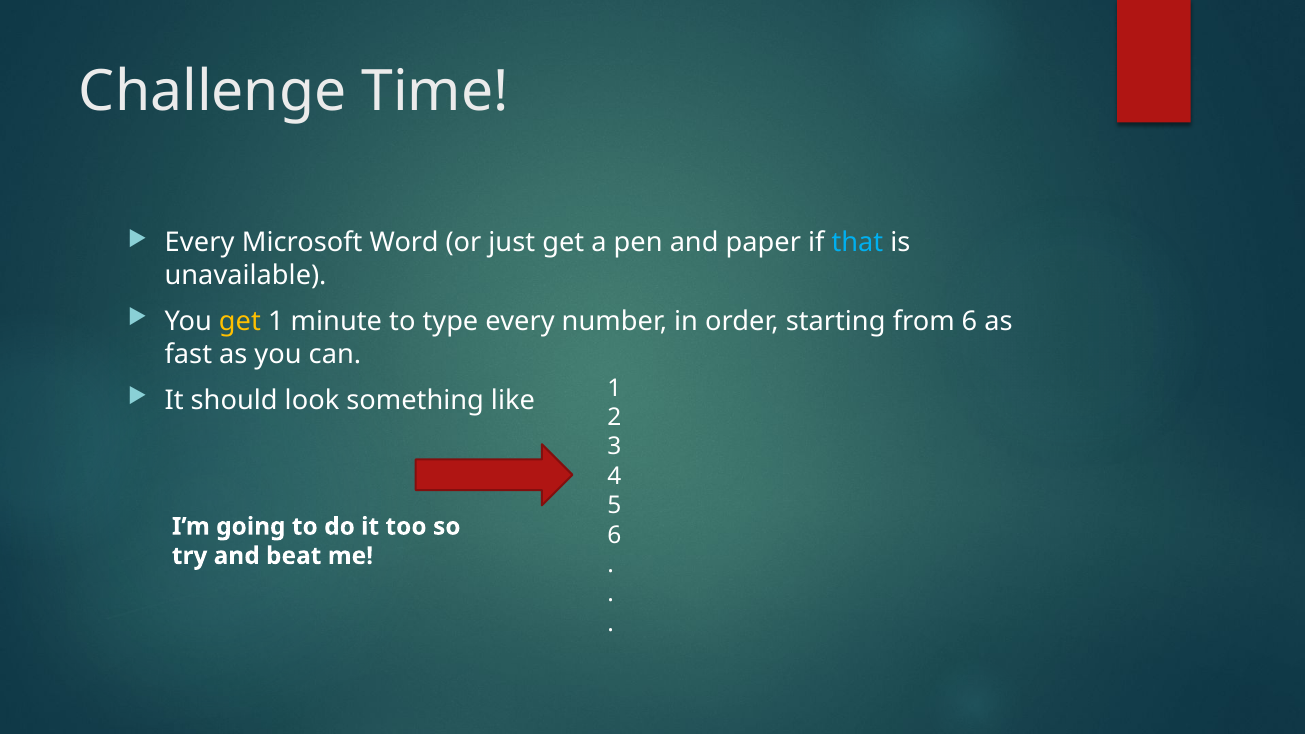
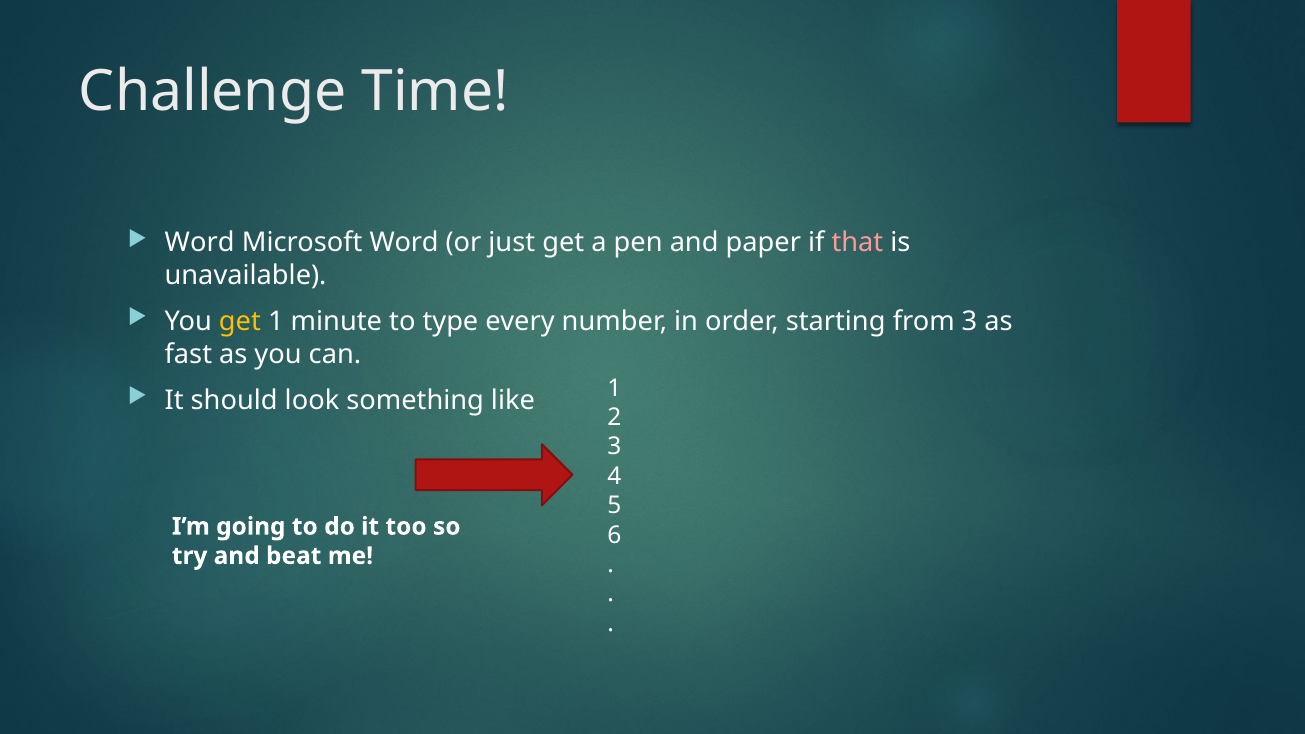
Every: Every -> Word (200, 243)
that colour: light blue -> pink (857, 243)
from 6: 6 -> 3 (970, 322)
